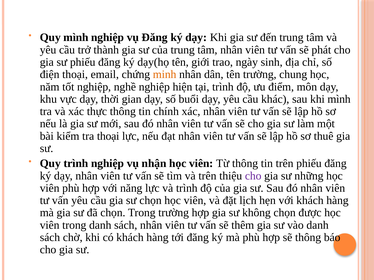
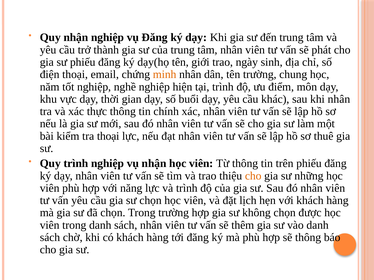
Quy mình: mình -> nhận (76, 38)
khi mình: mình -> nhân (339, 99)
và trên: trên -> trao (207, 176)
cho colour: purple -> orange (253, 176)
